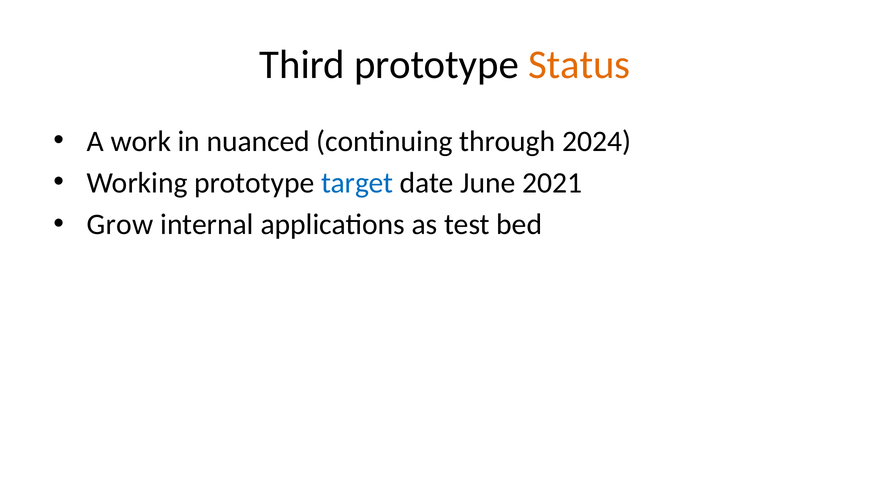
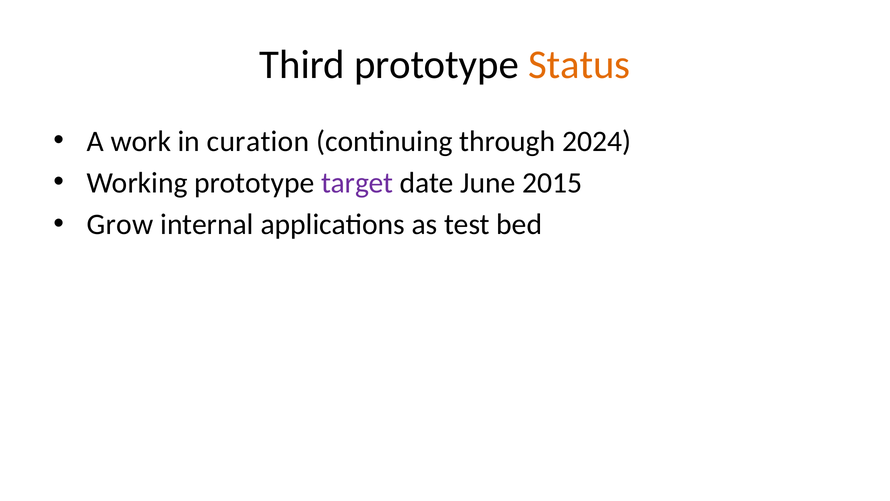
nuanced: nuanced -> curation (258, 141)
target colour: blue -> purple (357, 183)
2021: 2021 -> 2015 (552, 183)
